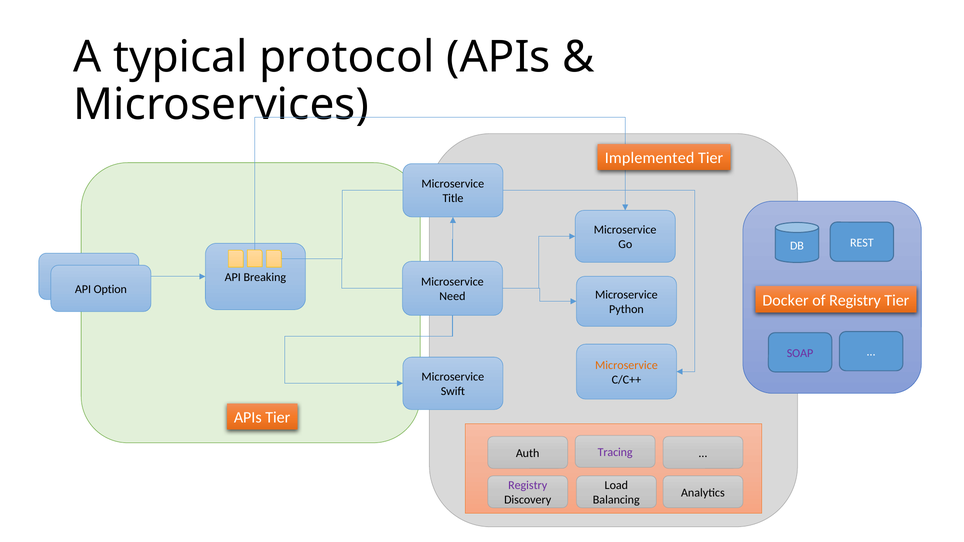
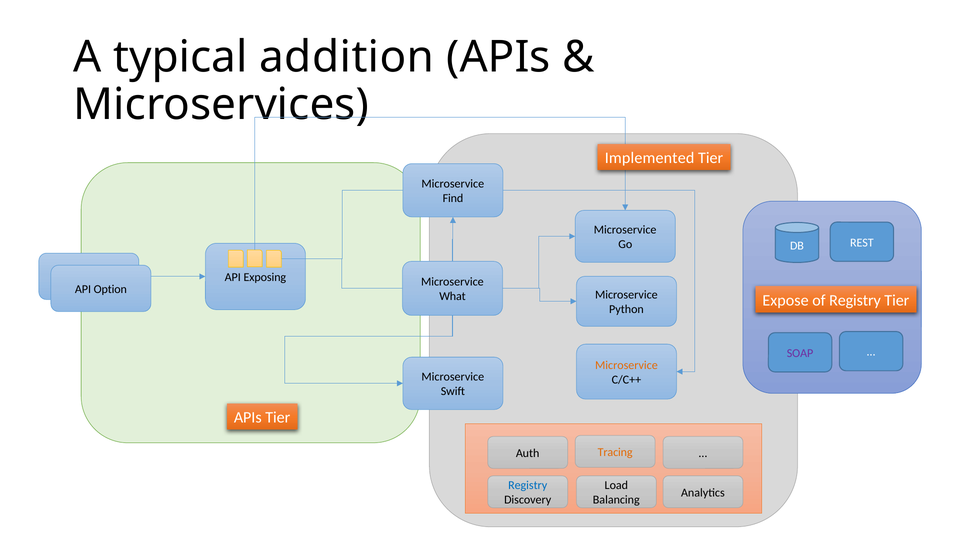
protocol: protocol -> addition (347, 57)
Title: Title -> Find (453, 198)
Breaking: Breaking -> Exposing (265, 277)
Need: Need -> What (453, 296)
Docker: Docker -> Expose (786, 301)
Tracing colour: purple -> orange (615, 452)
Registry colour: purple -> blue (528, 486)
